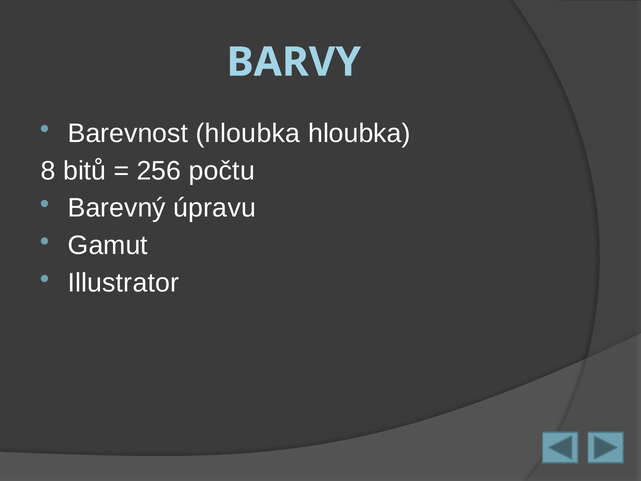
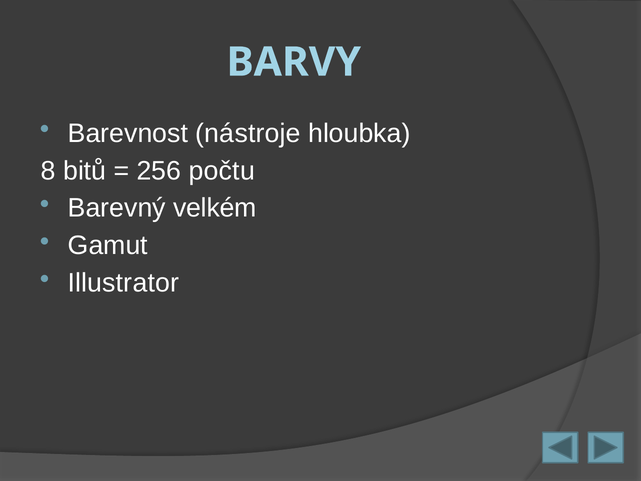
Barevnost hloubka: hloubka -> nástroje (248, 133)
úpravu: úpravu -> velkém (215, 208)
